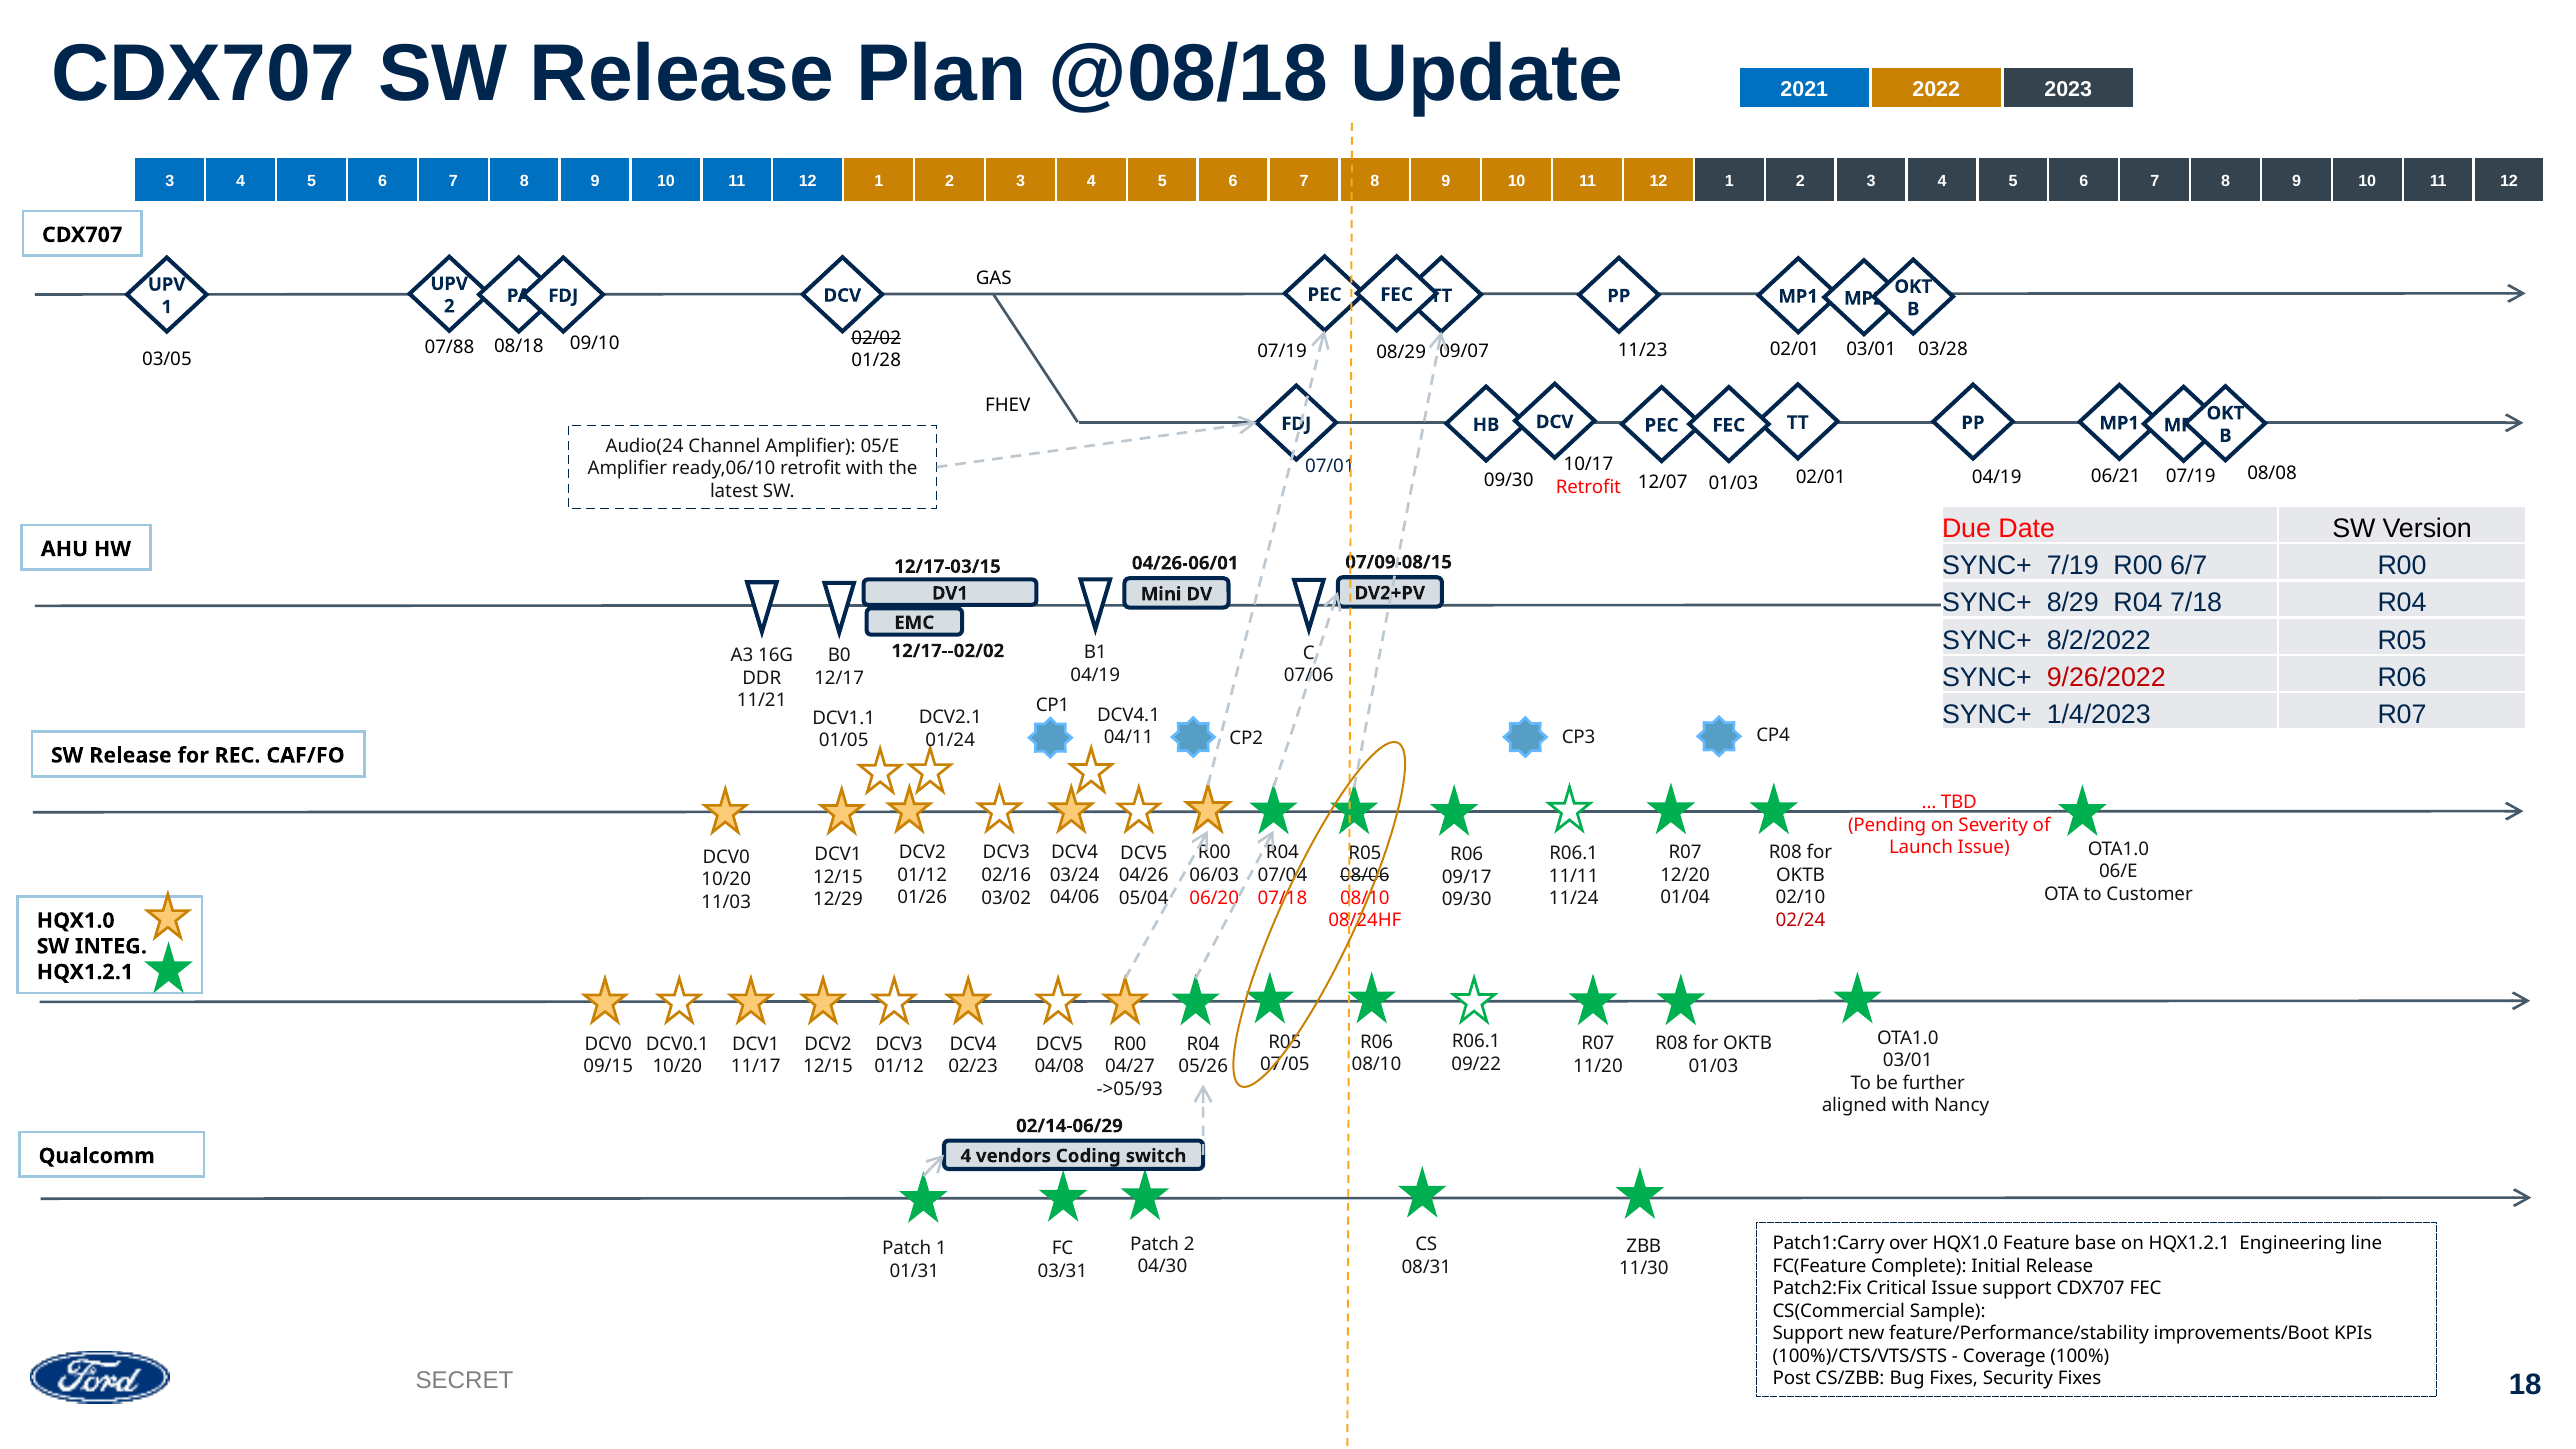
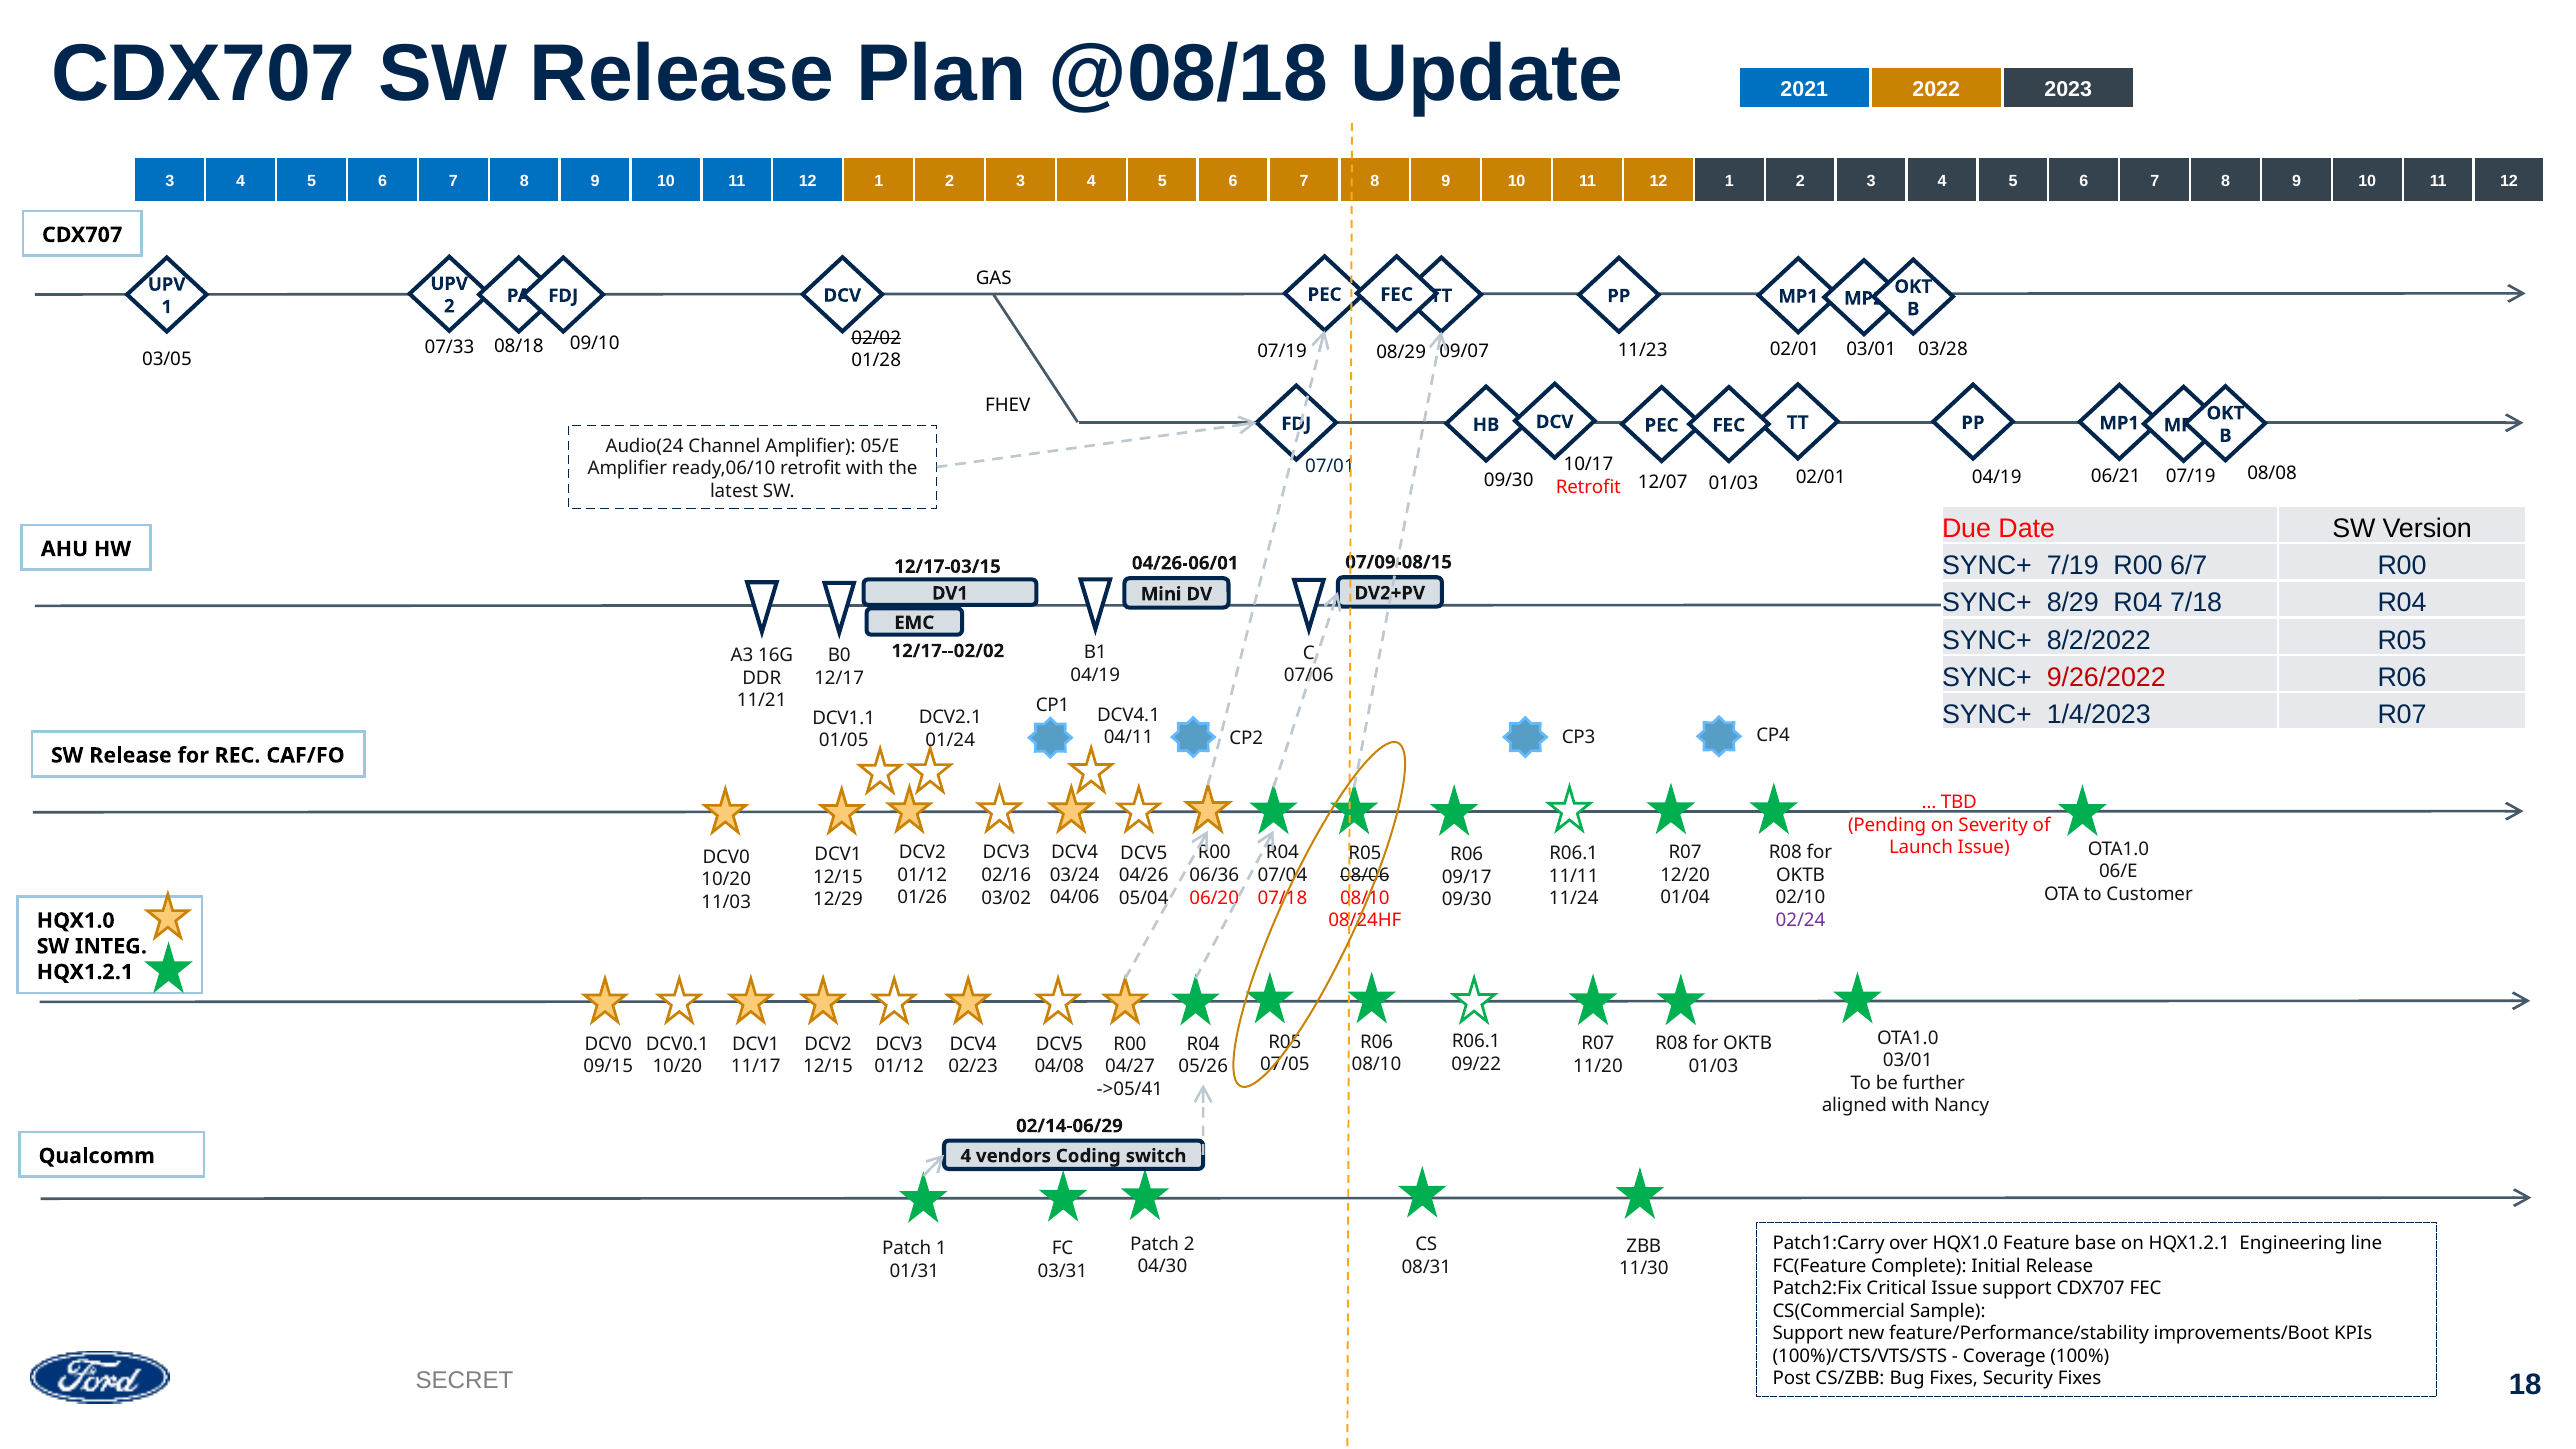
07/88: 07/88 -> 07/33 (449, 347)
06/03: 06/03 -> 06/36 (1214, 875)
02/24 colour: red -> purple (1801, 920)
->05/93: ->05/93 -> ->05/41 (1130, 1089)
